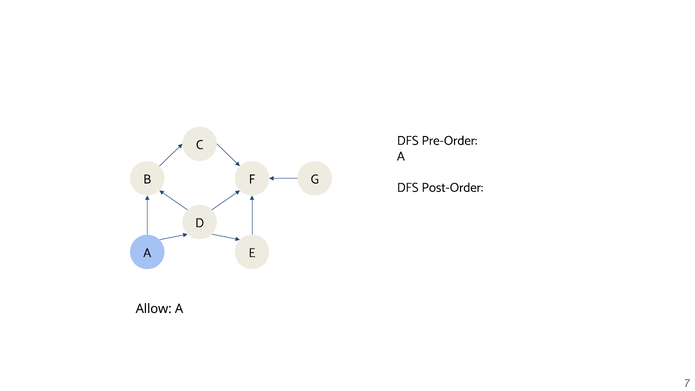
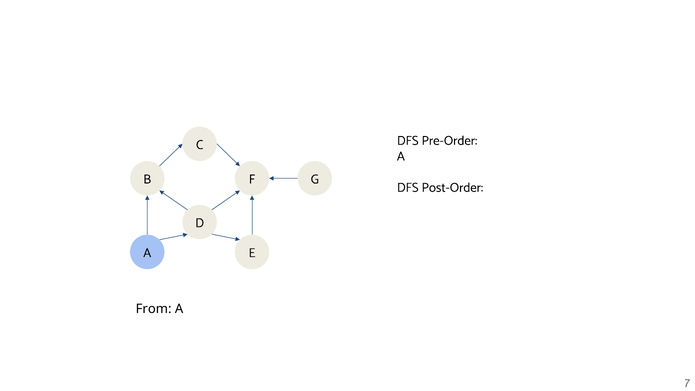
Allow: Allow -> From (154, 309)
